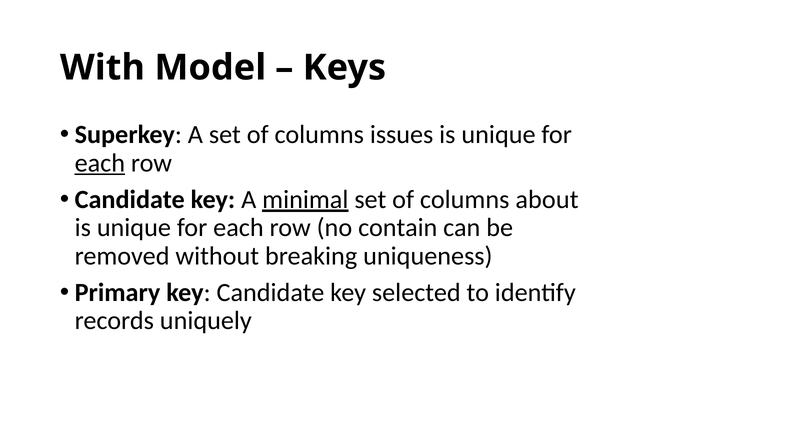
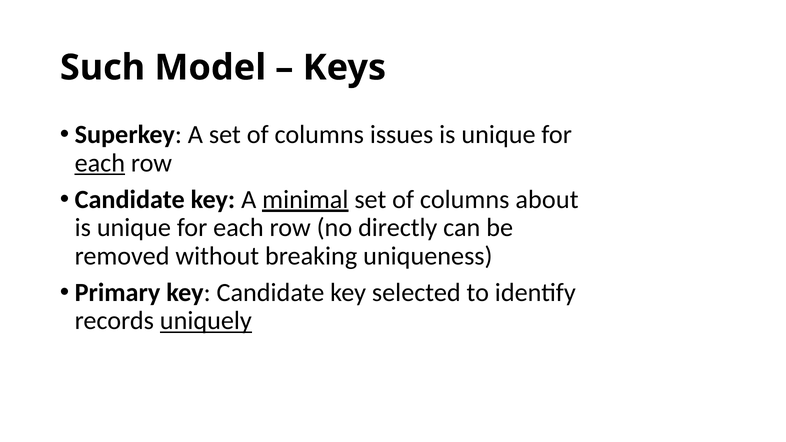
With: With -> Such (102, 68)
contain: contain -> directly (398, 228)
uniquely underline: none -> present (206, 321)
